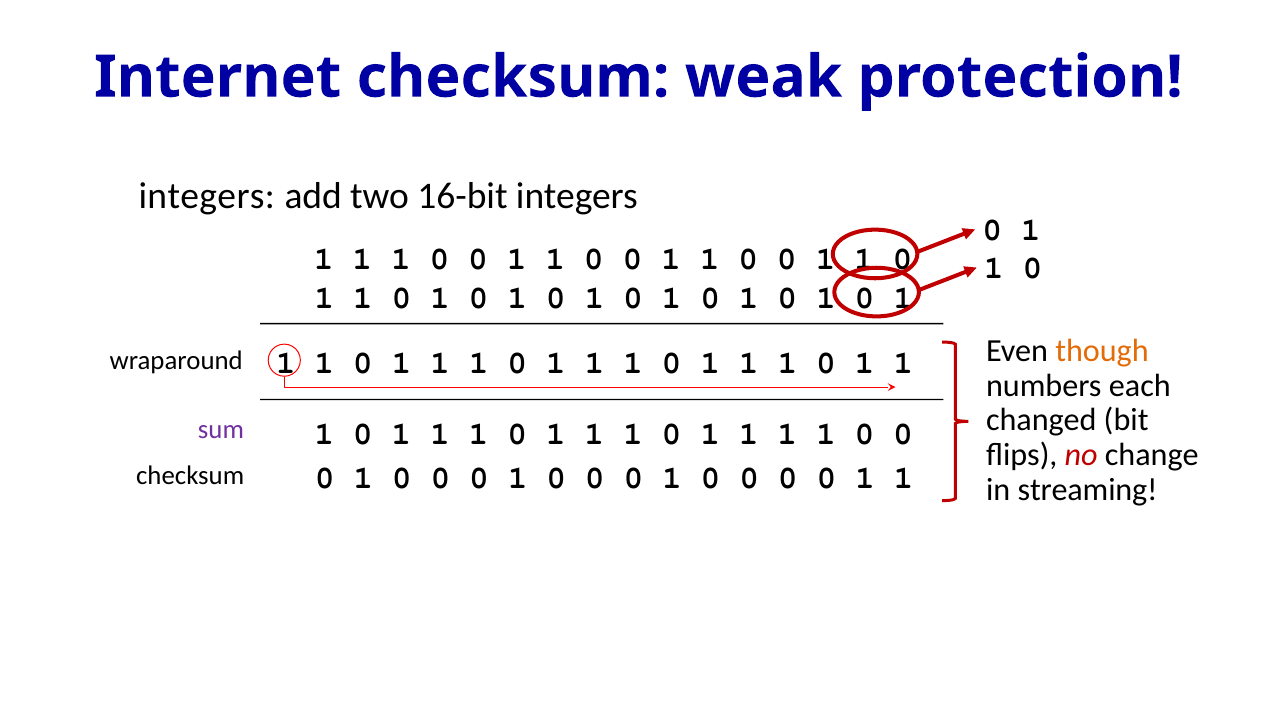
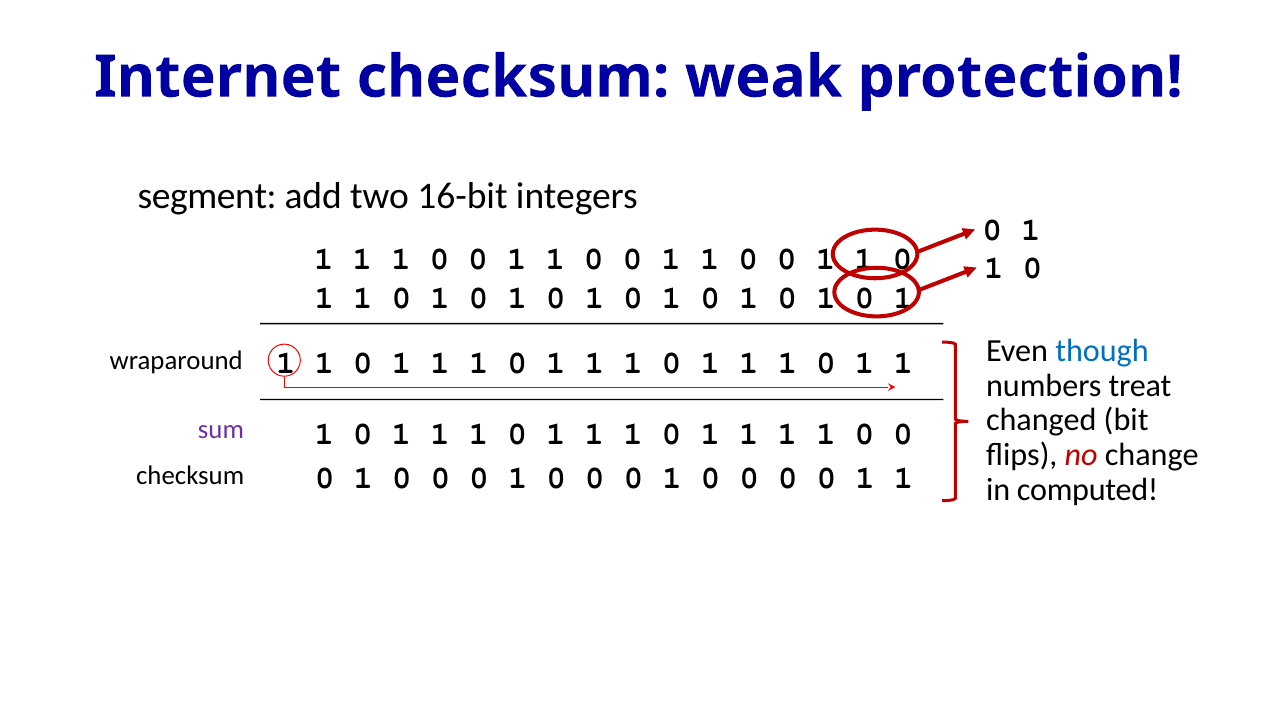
integers: integers -> segment (207, 196)
though colour: orange -> blue (1102, 351)
each: each -> treat (1140, 386)
streaming: streaming -> computed (1088, 490)
